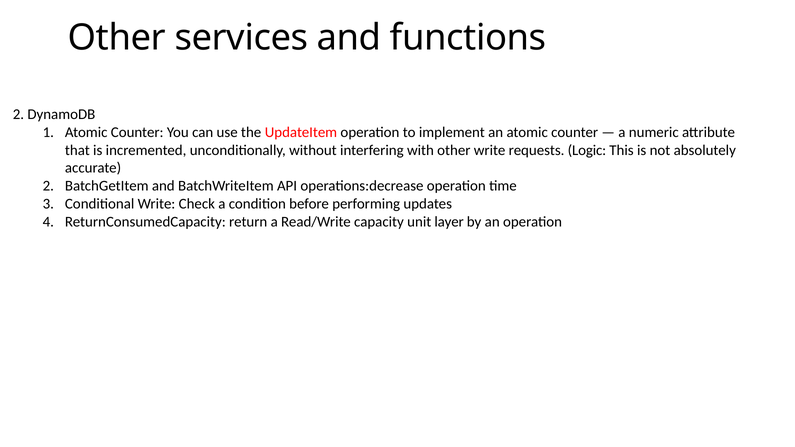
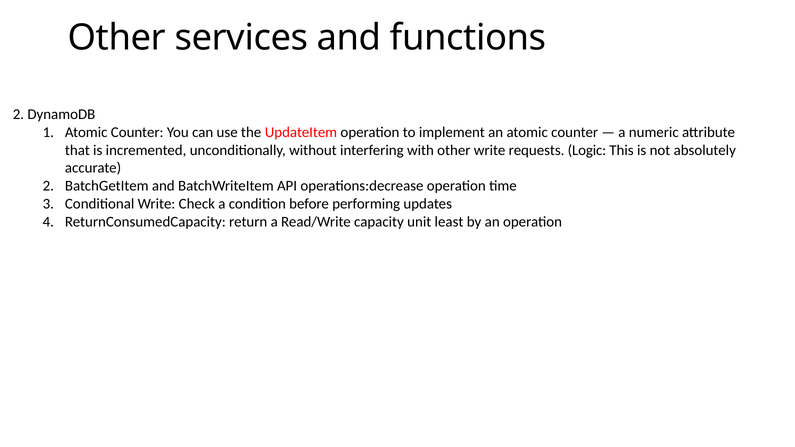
layer: layer -> least (449, 222)
